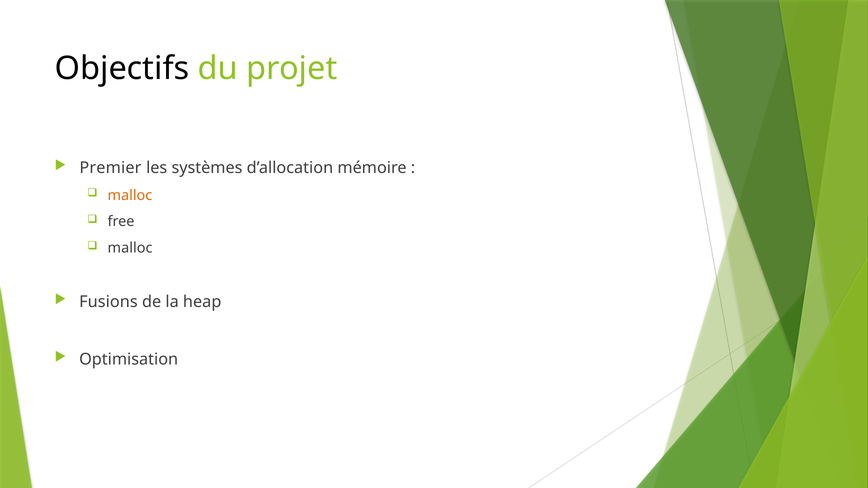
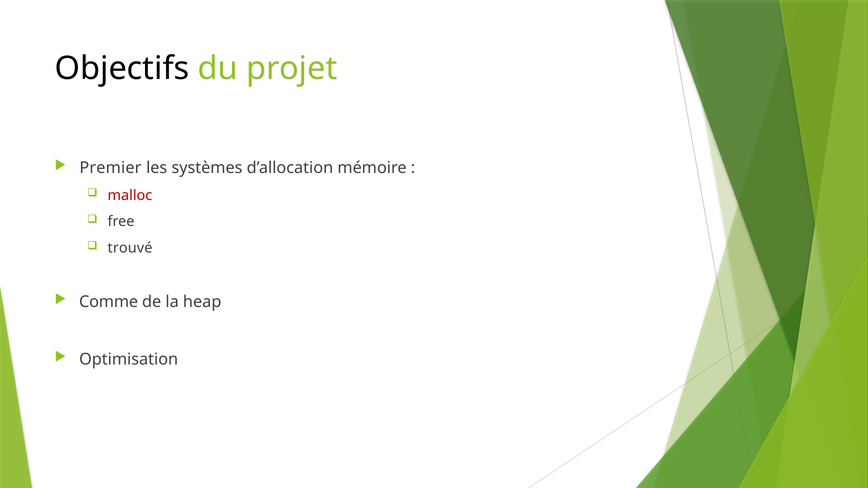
malloc colour: orange -> red (130, 195)
malloc: malloc -> trouvé (130, 248)
Fusions: Fusions -> Comme (109, 302)
